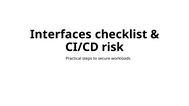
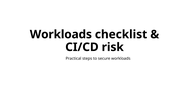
Interfaces: Interfaces -> Workloads (61, 34)
